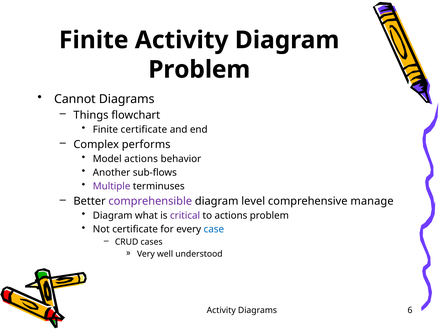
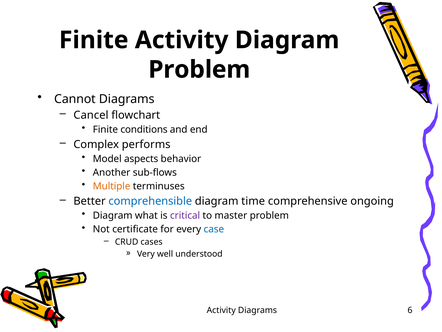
Things: Things -> Cancel (91, 115)
Finite certificate: certificate -> conditions (144, 129)
Model actions: actions -> aspects (141, 159)
Multiple colour: purple -> orange (112, 186)
comprehensible colour: purple -> blue (150, 201)
level: level -> time (253, 201)
manage: manage -> ongoing (372, 201)
to actions: actions -> master (231, 215)
